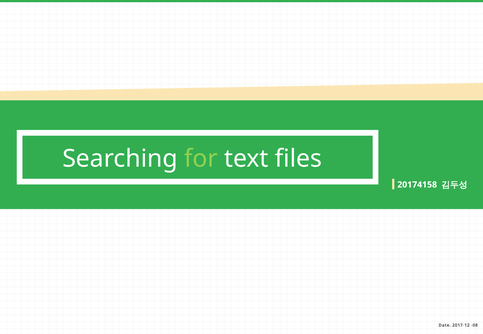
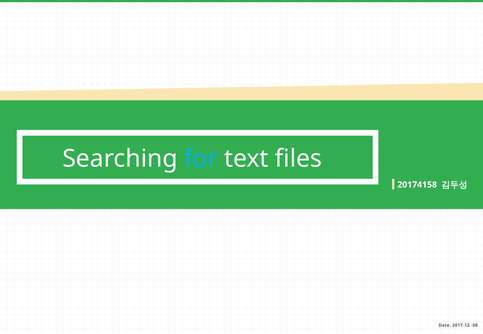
for colour: light green -> light blue (201, 159)
